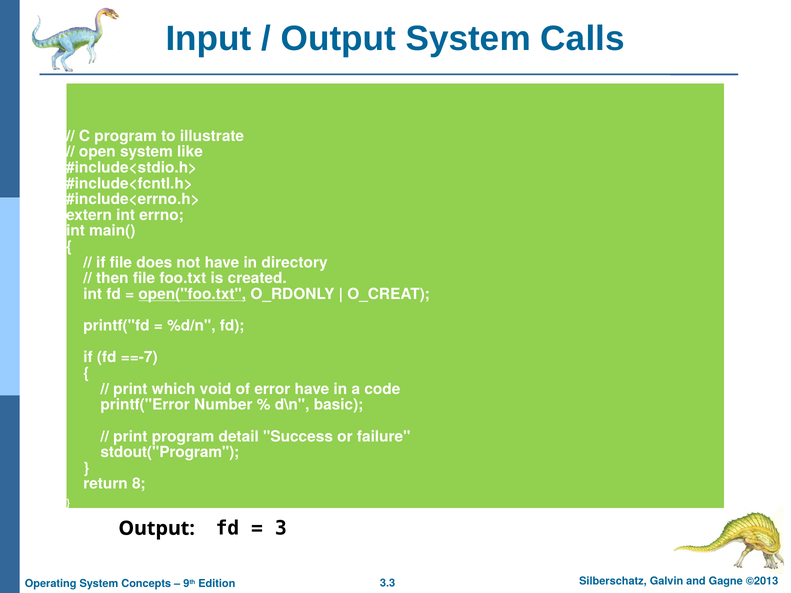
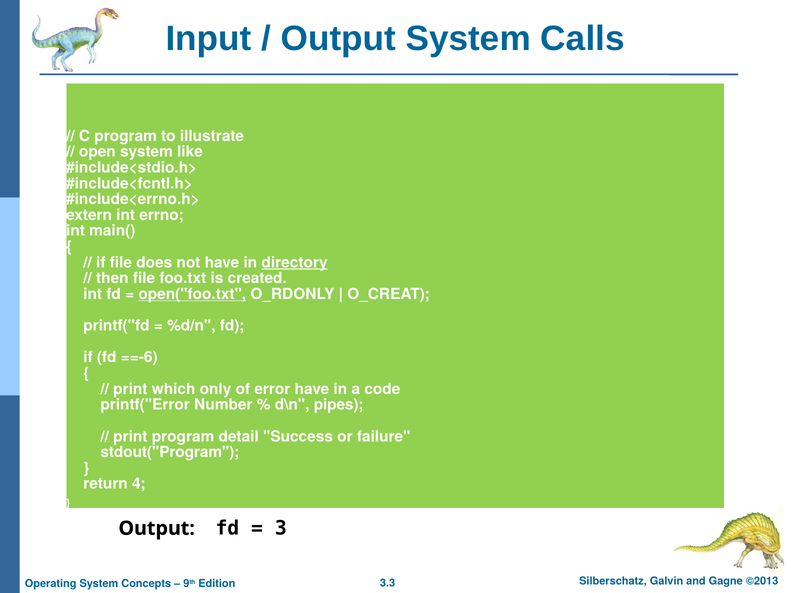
directory underline: none -> present (295, 263)
==-7: ==-7 -> ==-6 (139, 358)
void: void -> only (216, 389)
basic: basic -> pipes (339, 405)
8: 8 -> 4 (139, 484)
